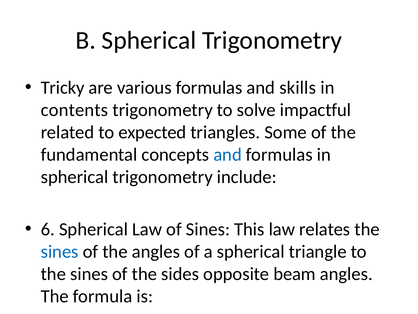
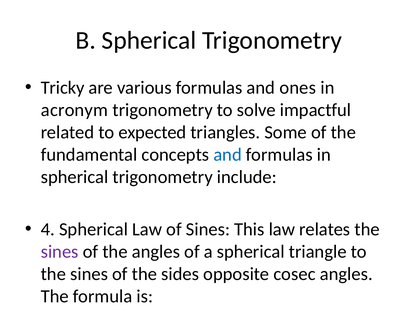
skills: skills -> ones (298, 88)
contents: contents -> acronym (74, 110)
6: 6 -> 4 (48, 229)
sines colour: blue -> purple (60, 251)
beam: beam -> cosec (295, 274)
